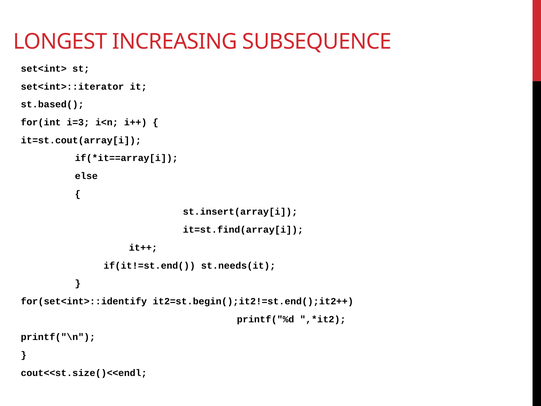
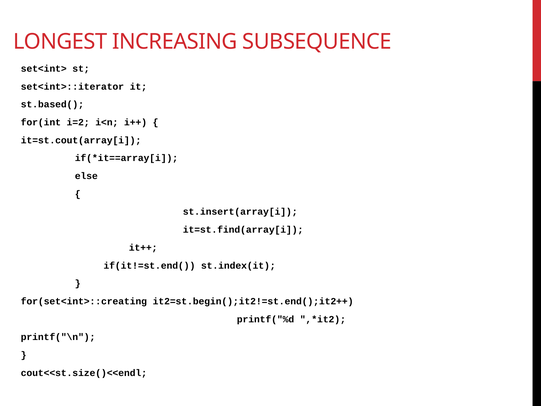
i=3: i=3 -> i=2 (78, 122)
st.needs(it: st.needs(it -> st.index(it (238, 265)
for(set<int>::identify: for(set<int>::identify -> for(set<int>::creating (84, 301)
